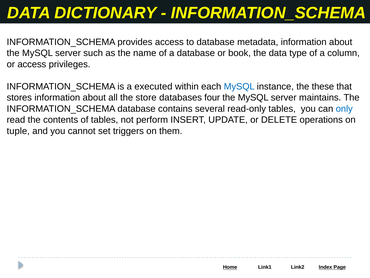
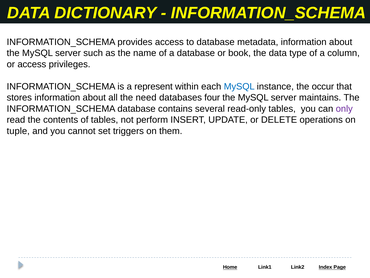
executed: executed -> represent (153, 86)
these: these -> occur (323, 86)
store: store -> need (146, 97)
only colour: blue -> purple (344, 109)
